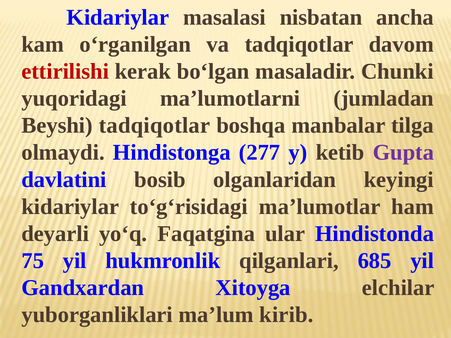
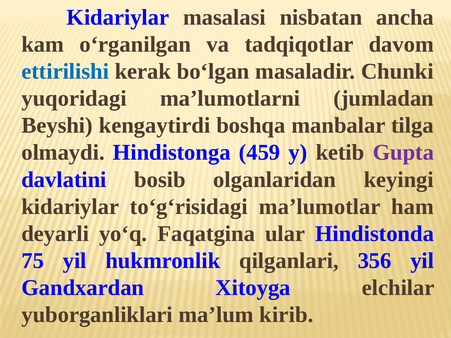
ettirilishi colour: red -> blue (65, 71)
Beyshi tadqiqotlar: tadqiqotlar -> kengaytirdi (155, 126)
277: 277 -> 459 (260, 153)
685: 685 -> 356 (375, 261)
